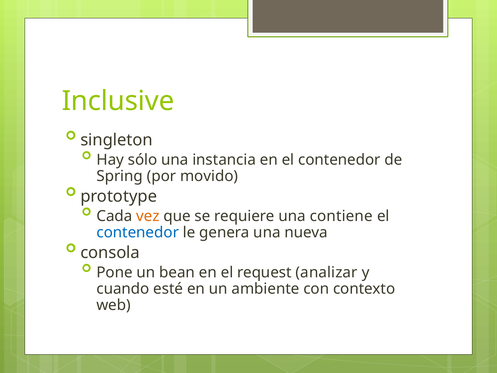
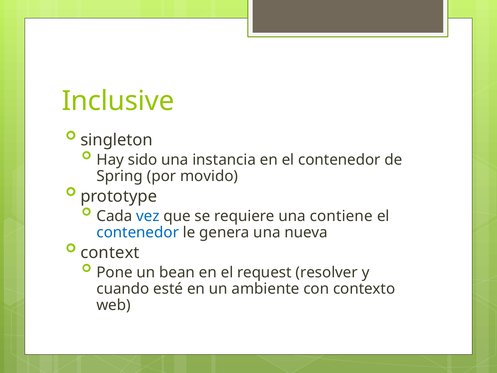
sólo: sólo -> sido (143, 160)
vez colour: orange -> blue (148, 216)
consola: consola -> context (110, 253)
analizar: analizar -> resolver (327, 272)
